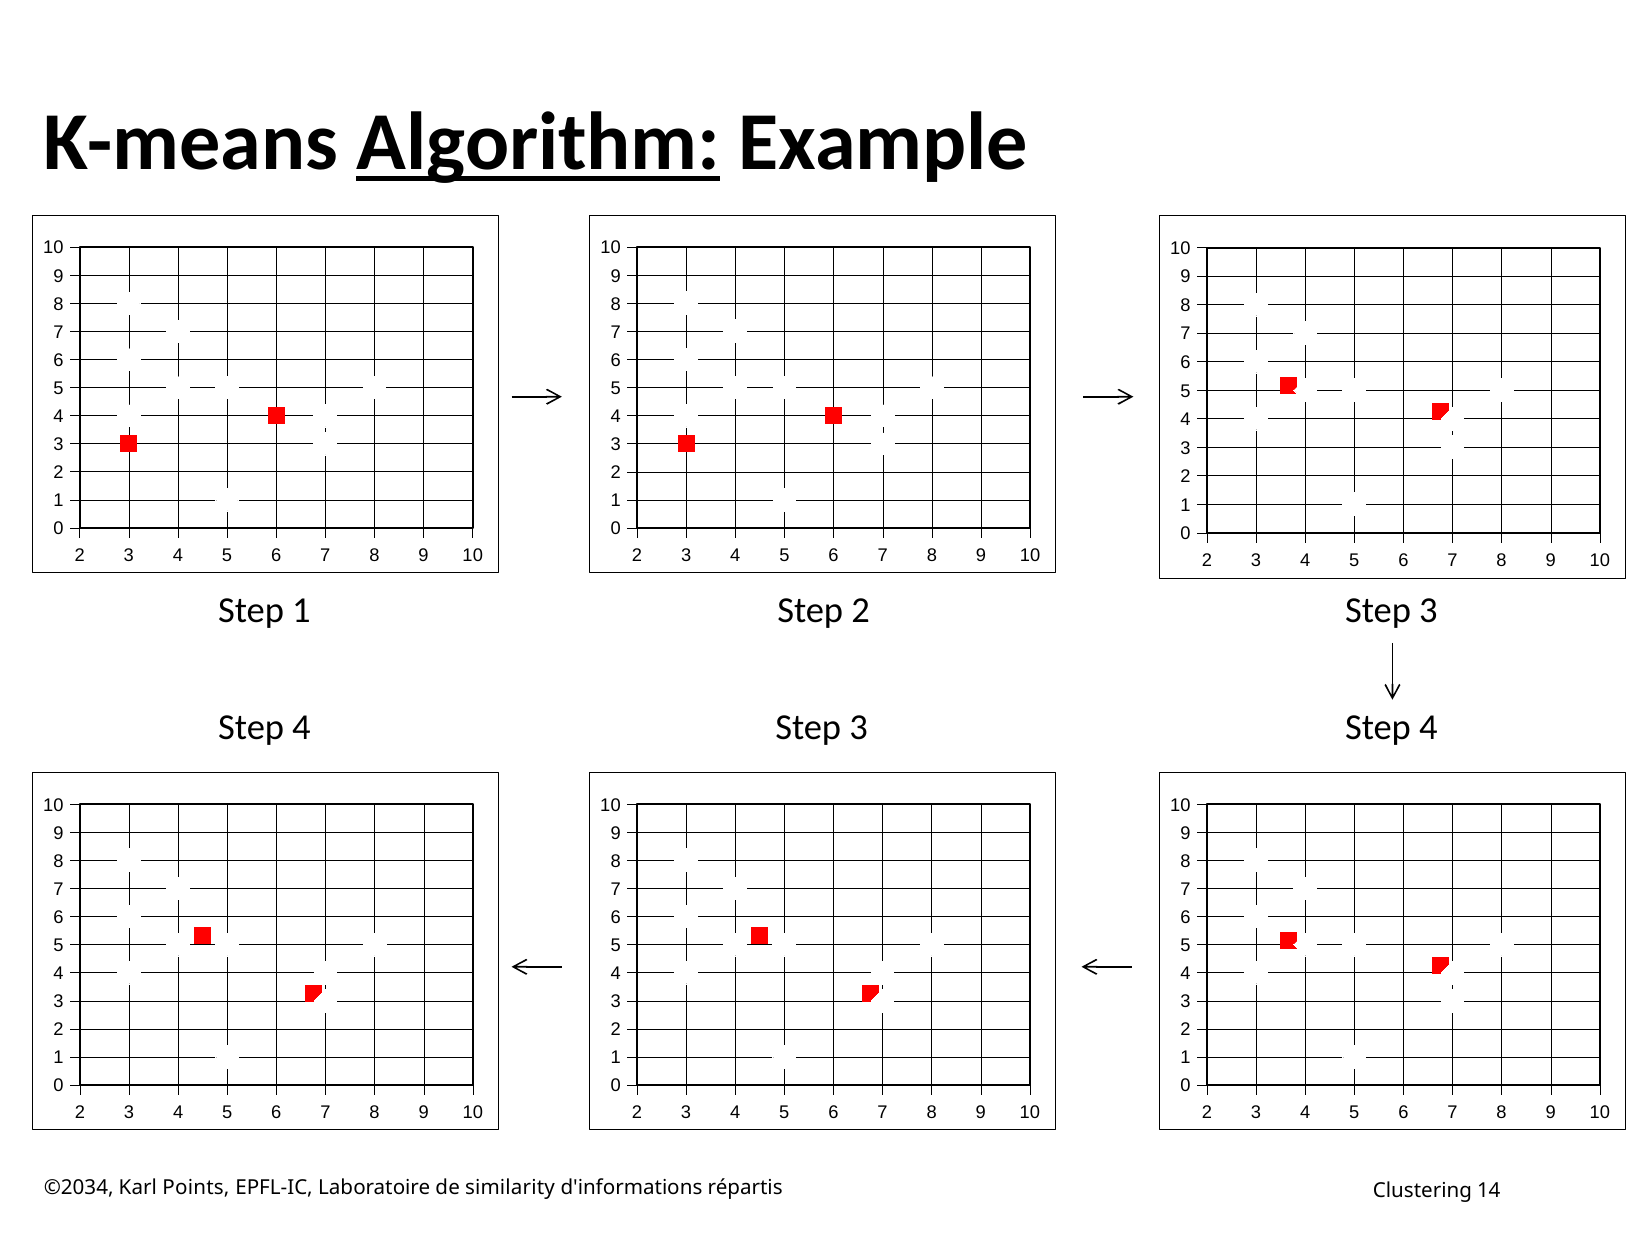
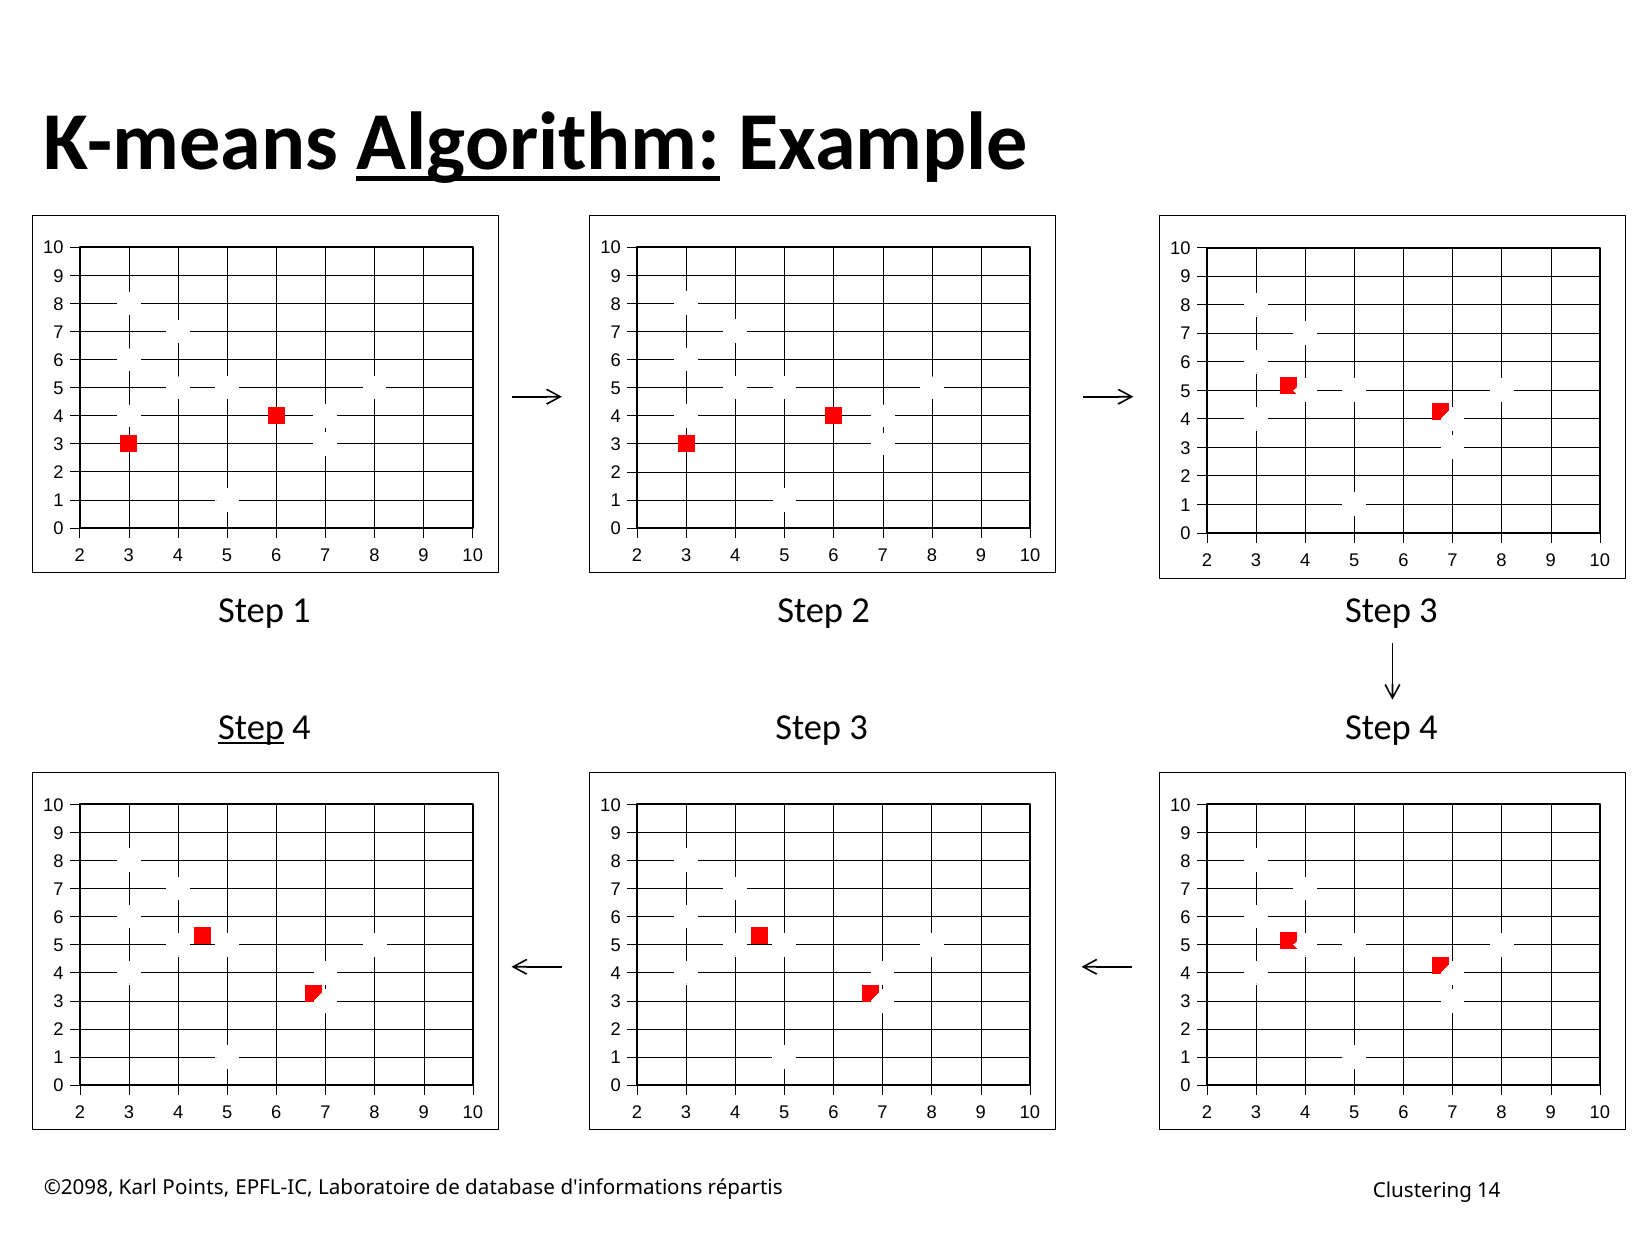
Step underline: none -> present (251, 727)
©2034: ©2034 -> ©2098 (79, 1187)
similarity: similarity -> database (510, 1187)
